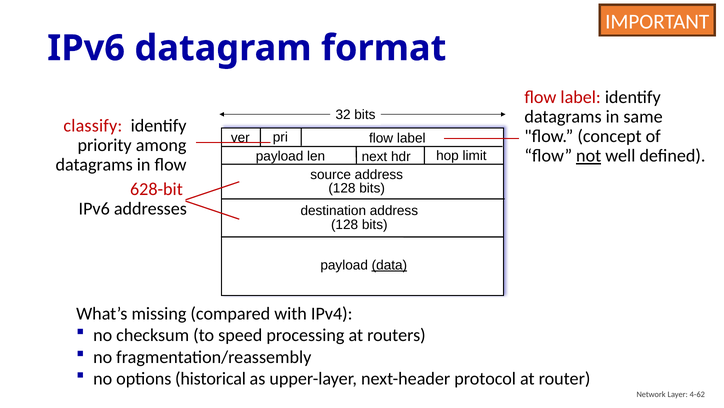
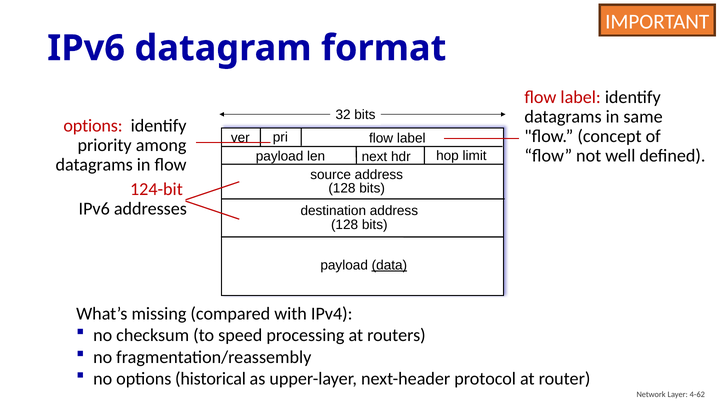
classify: classify -> options (93, 125)
not underline: present -> none (589, 156)
628-bit: 628-bit -> 124-bit (156, 189)
